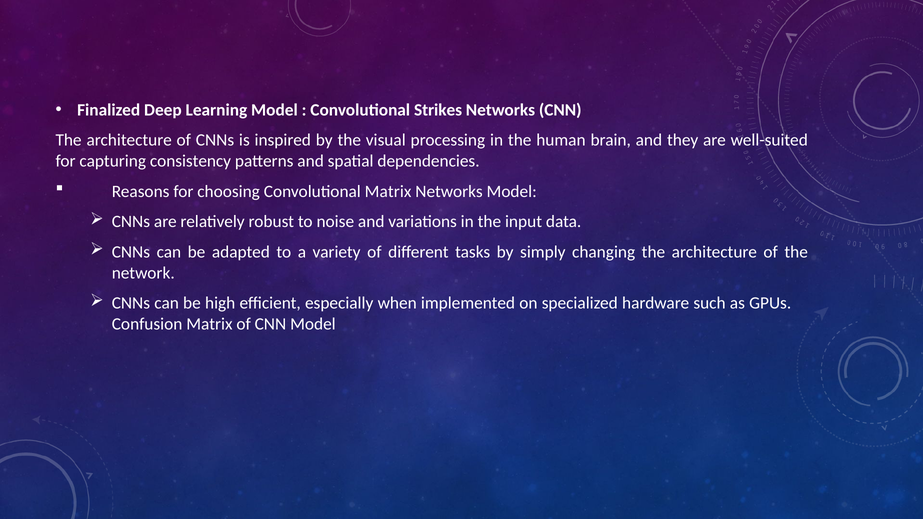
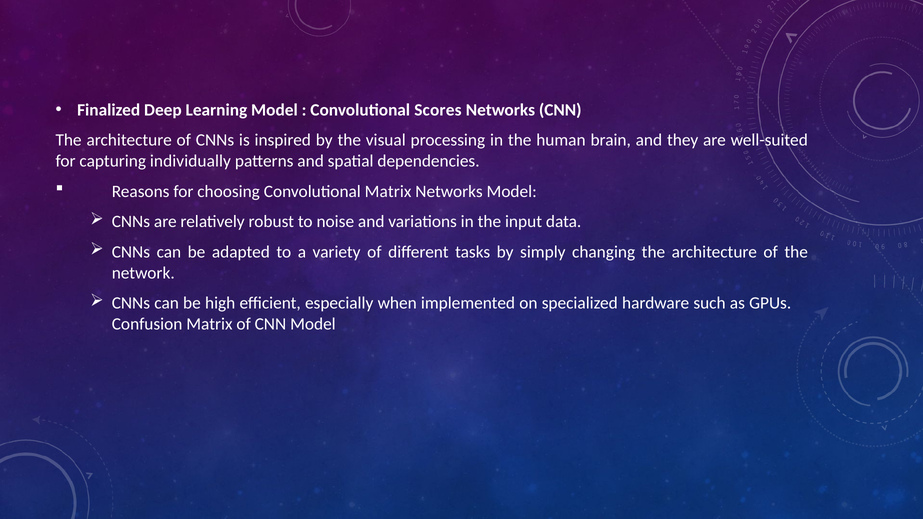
Strikes: Strikes -> Scores (438, 110)
consistency: consistency -> individually (190, 161)
